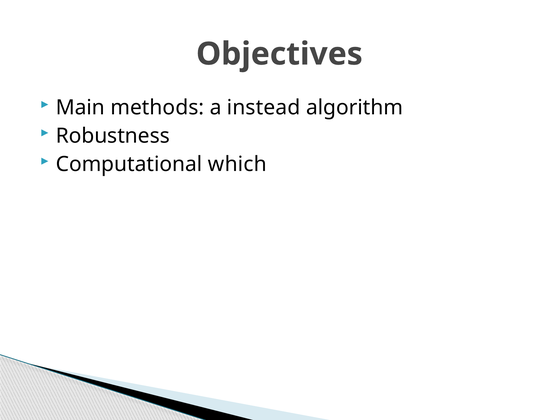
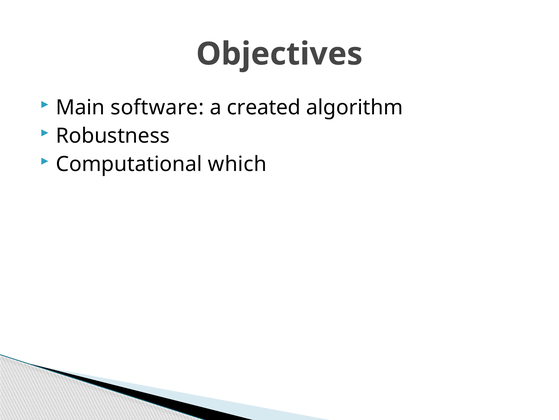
methods: methods -> software (157, 107)
instead: instead -> created (264, 107)
